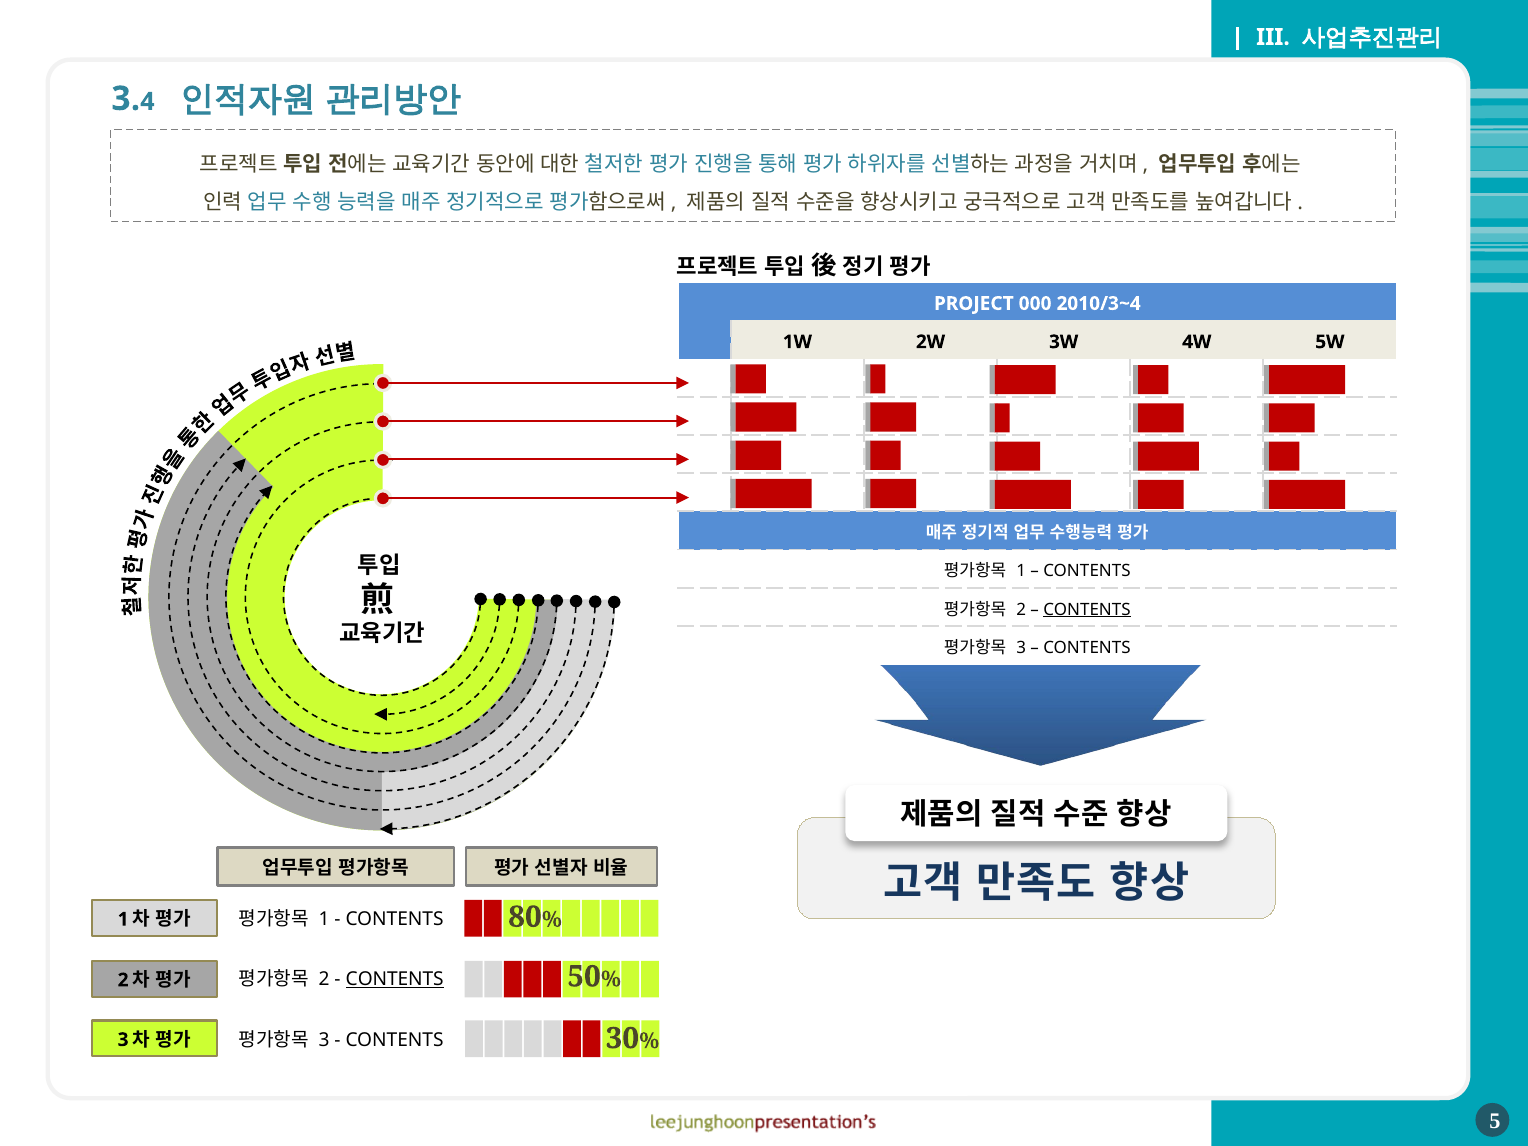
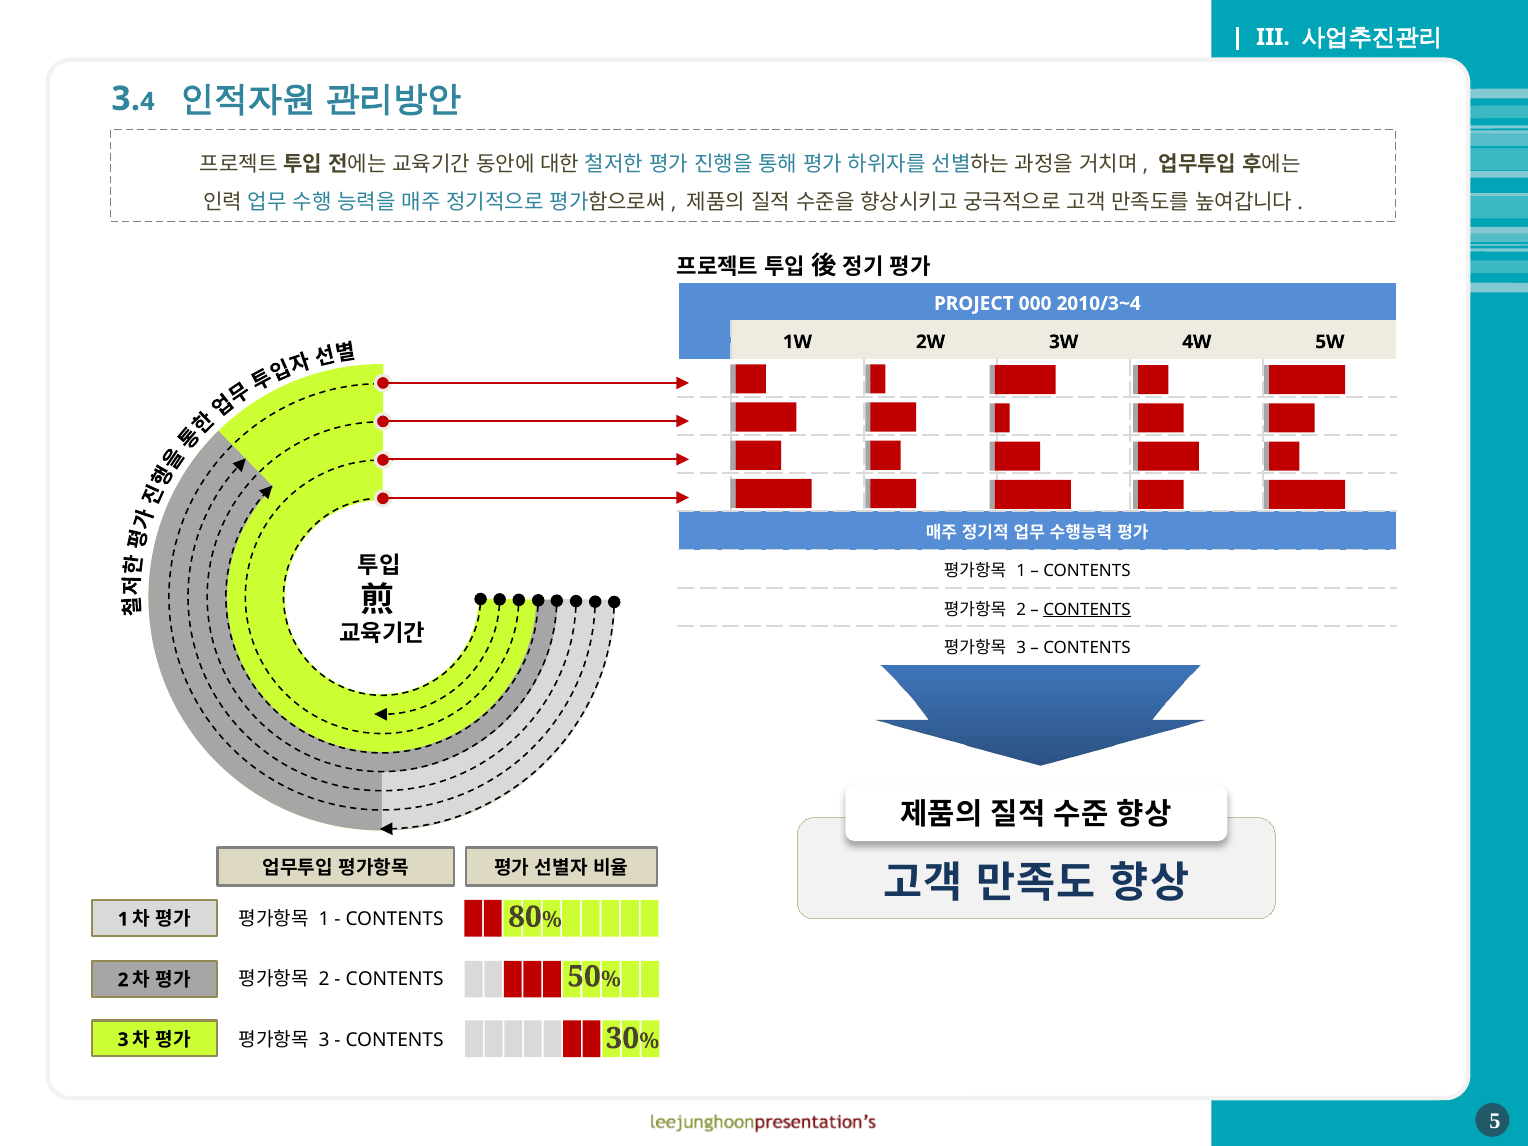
CONTENTS underline: present -> none (395, 979)
